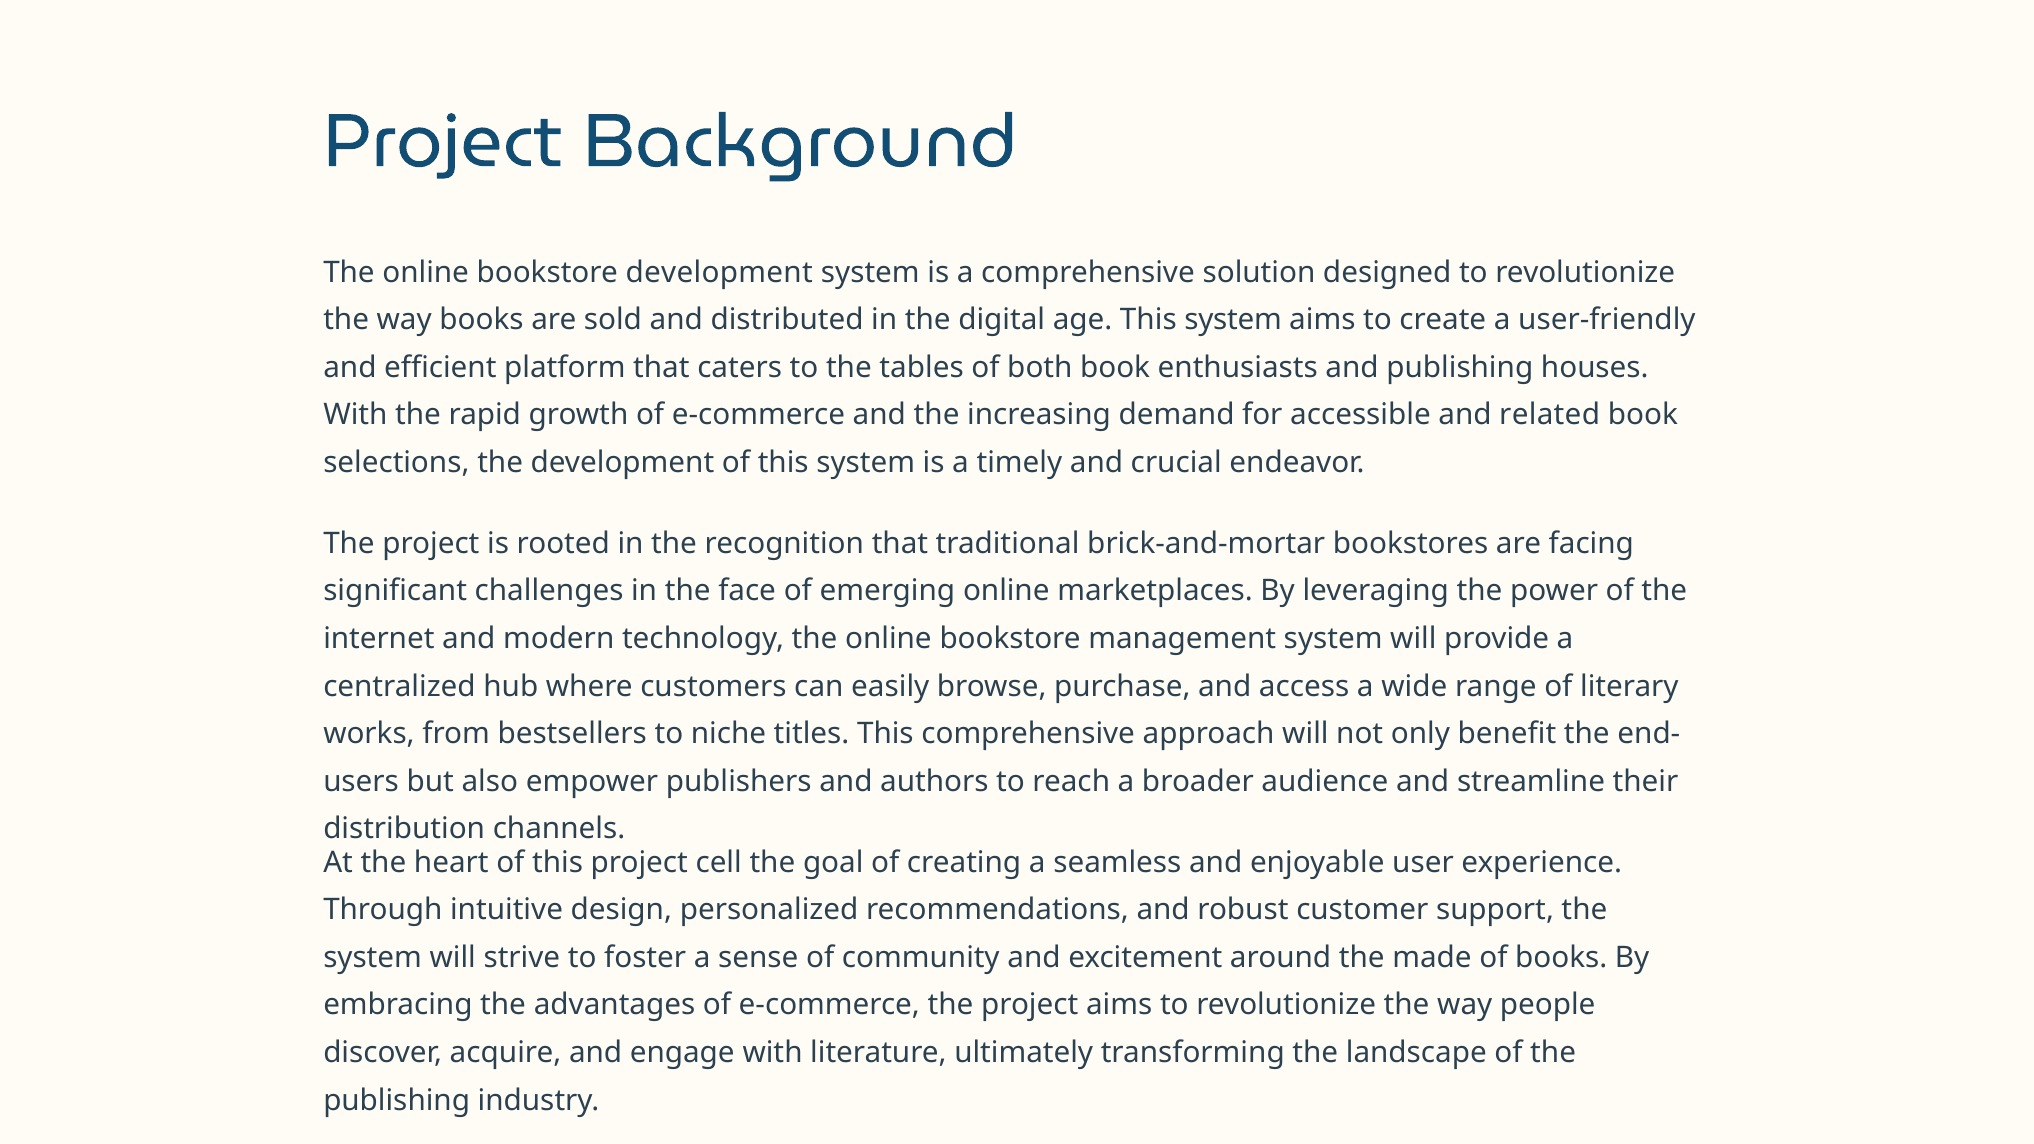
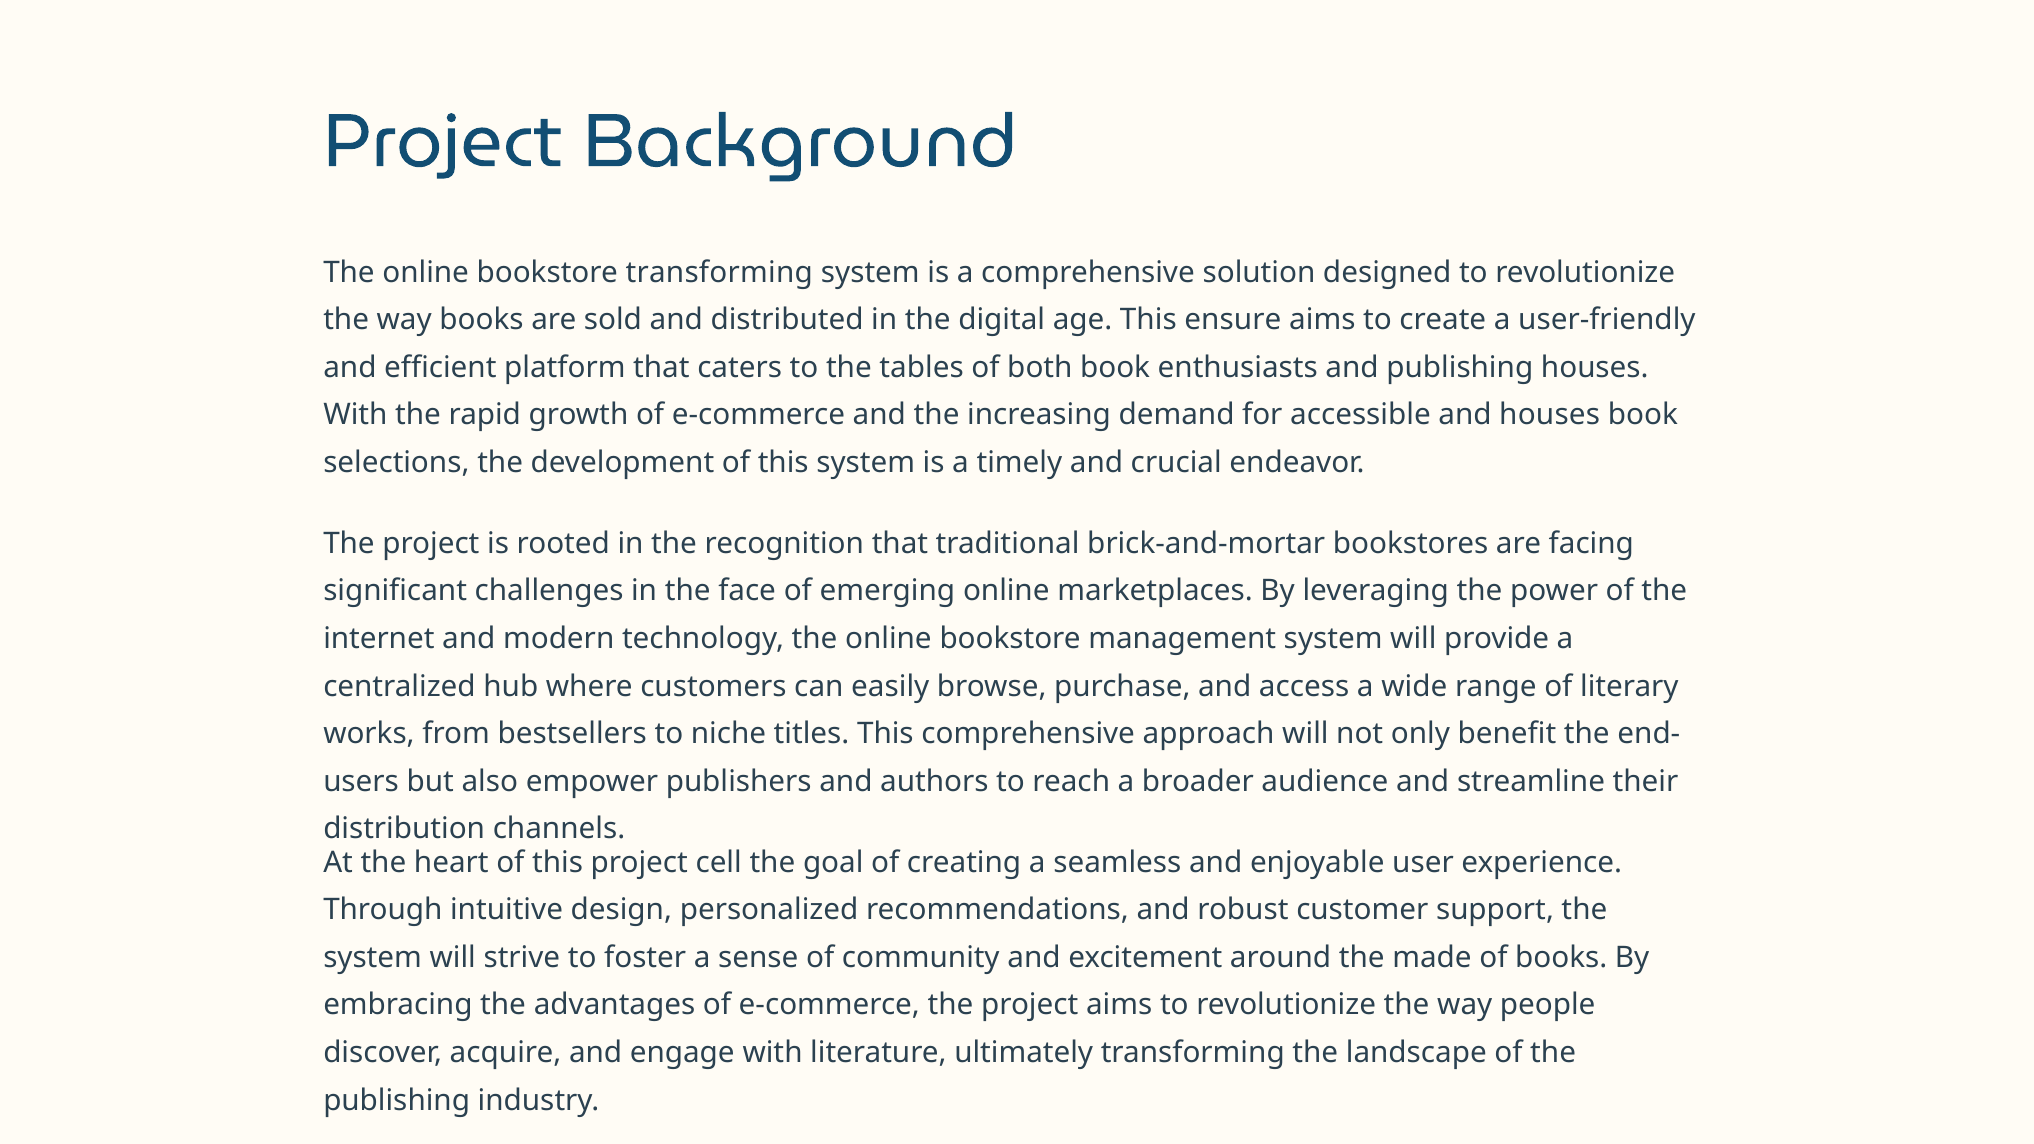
bookstore development: development -> transforming (719, 272)
age This system: system -> ensure (1233, 320)
and related: related -> houses (1550, 415)
